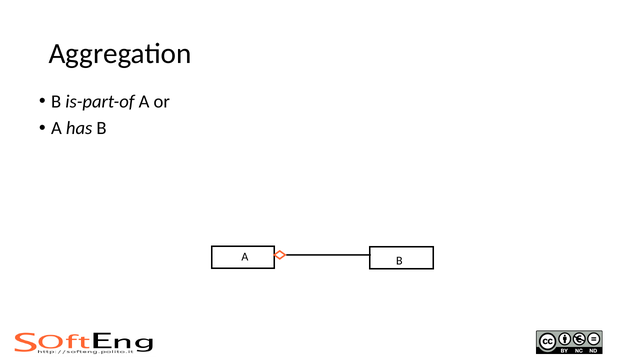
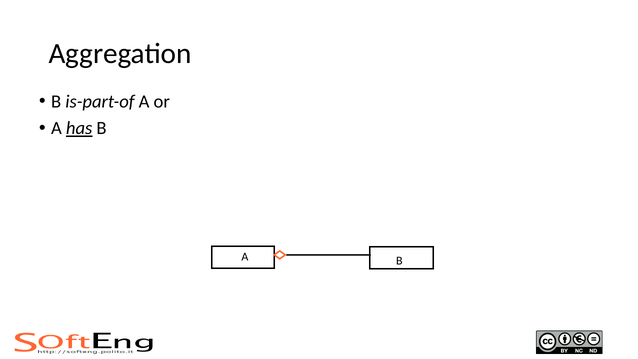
has underline: none -> present (79, 128)
